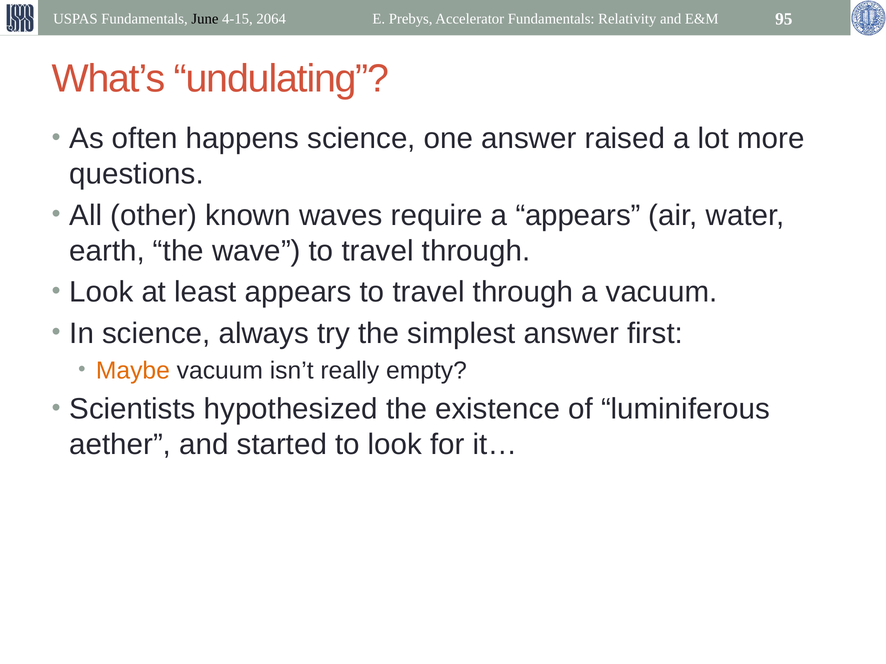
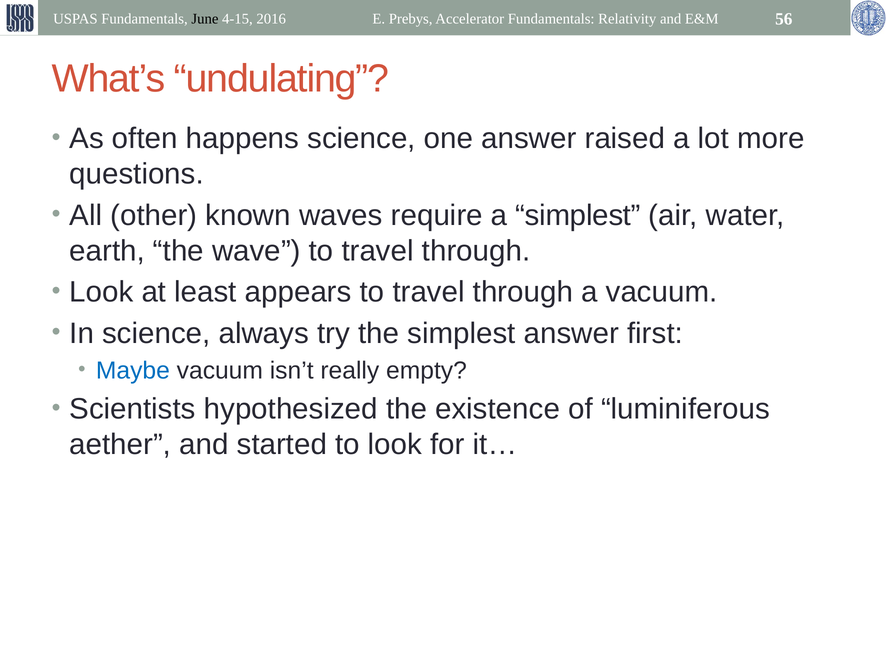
2064: 2064 -> 2016 (271, 19)
95: 95 -> 56 (784, 19)
a appears: appears -> simplest (578, 216)
Maybe colour: orange -> blue (133, 371)
